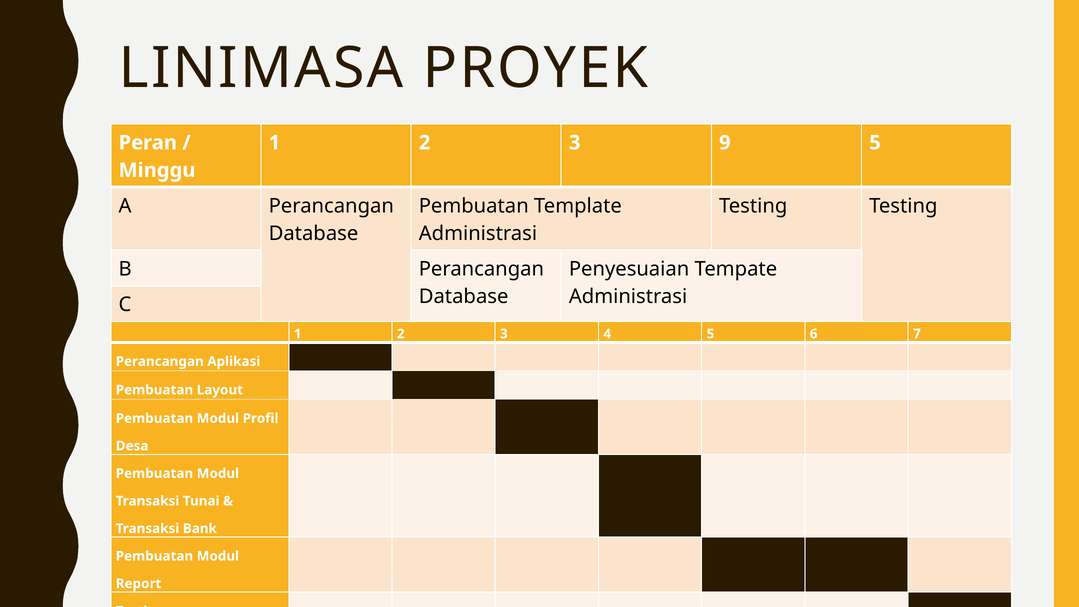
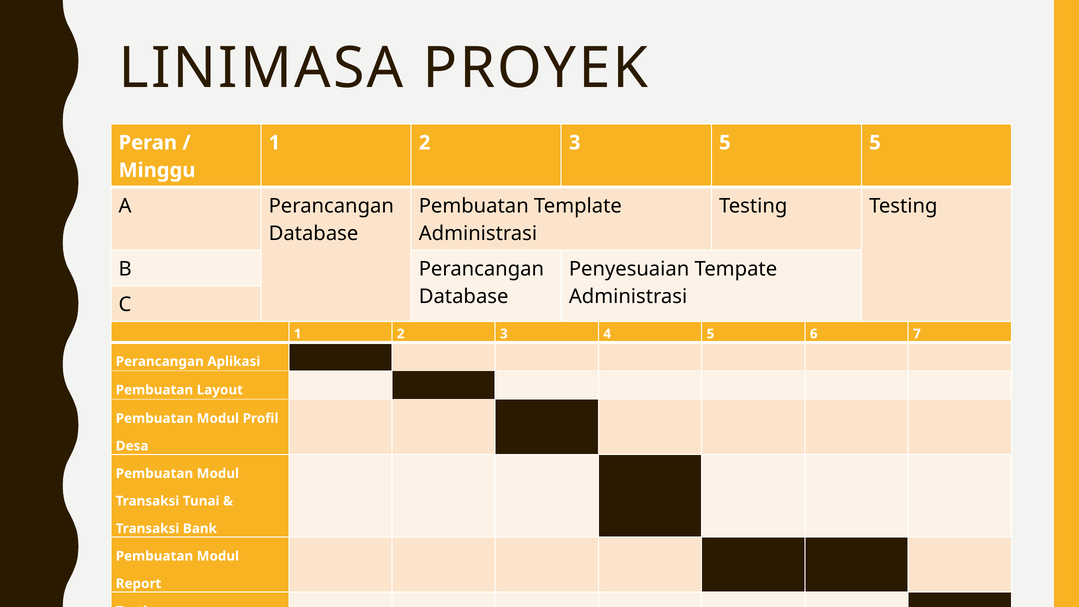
3 9: 9 -> 5 (725, 143)
